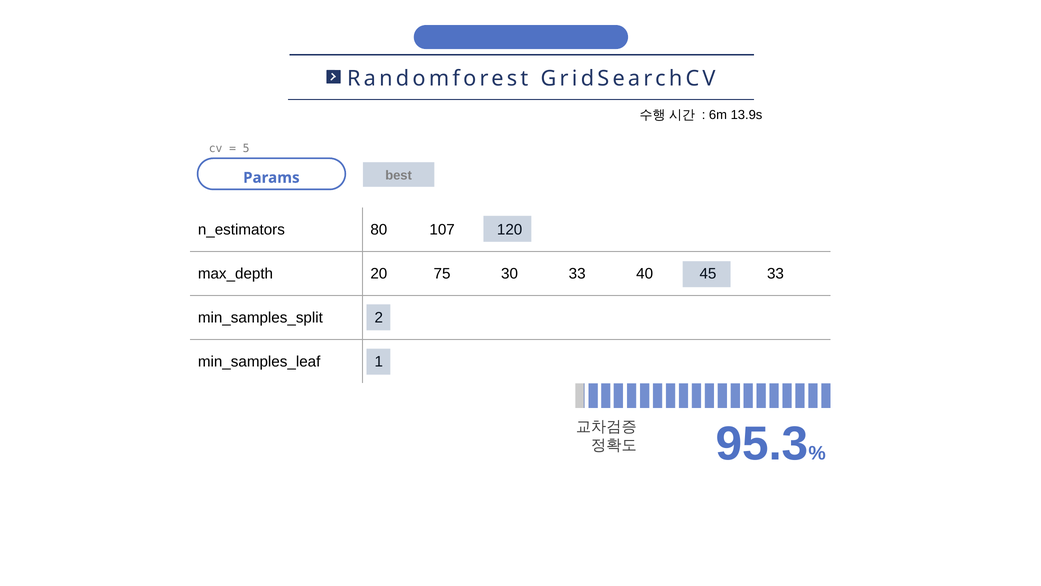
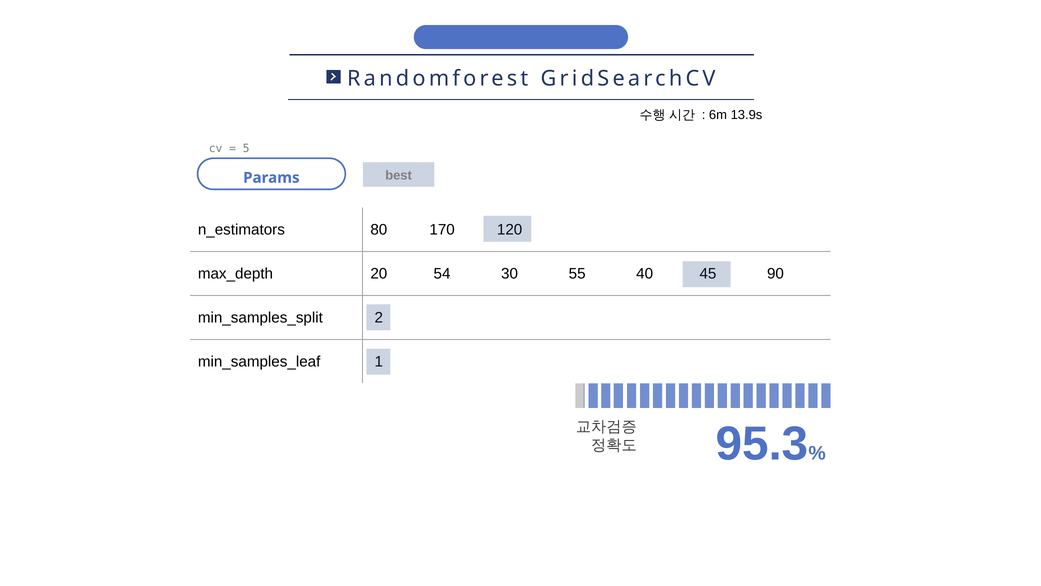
107: 107 -> 170 (442, 230)
75: 75 -> 54 (442, 274)
30 33: 33 -> 55 (577, 274)
33: 33 -> 90 (775, 274)
